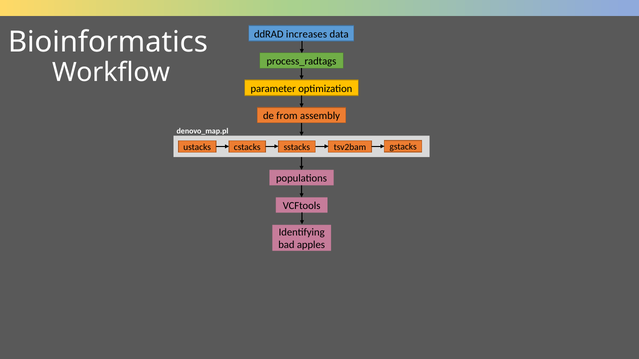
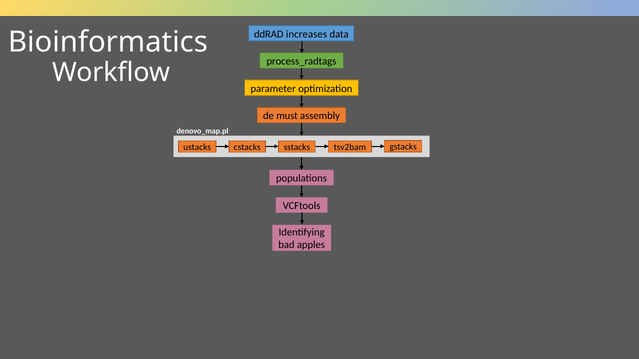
from: from -> must (287, 116)
